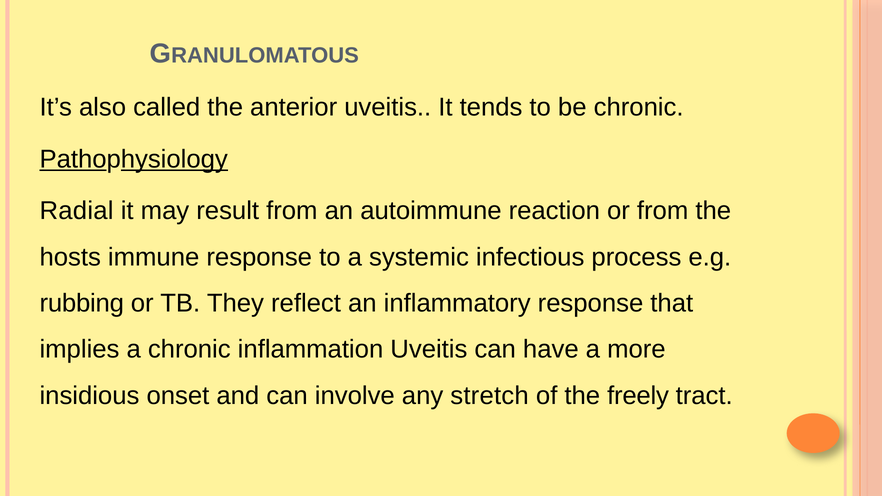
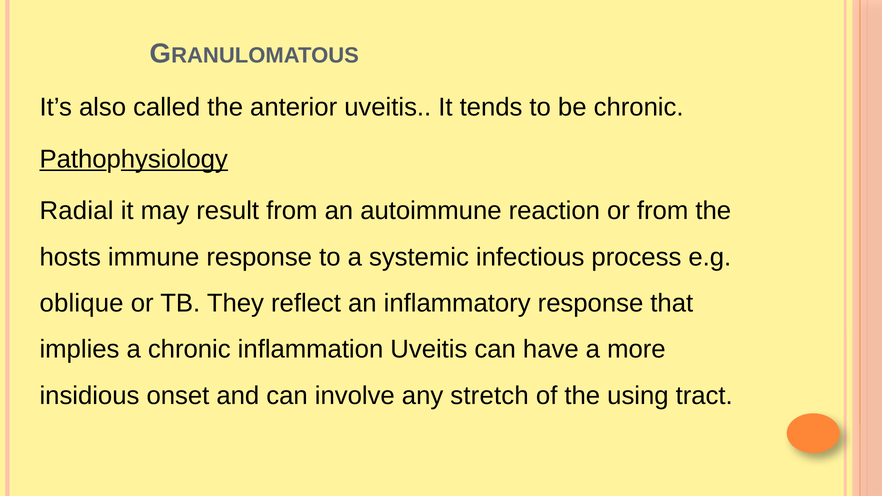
rubbing: rubbing -> oblique (82, 303)
freely: freely -> using (638, 396)
